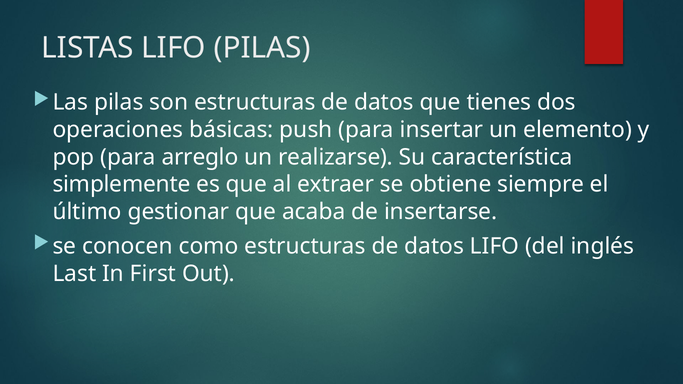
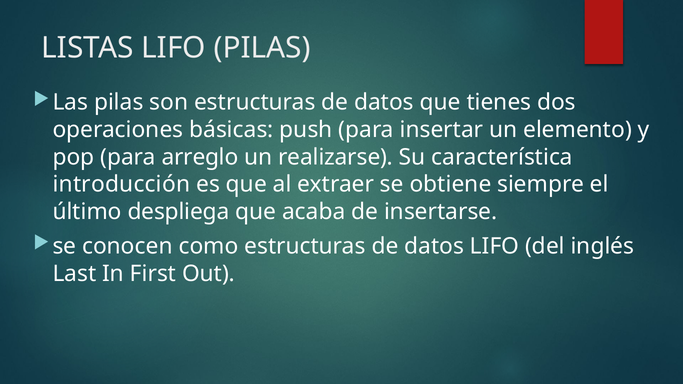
simplemente: simplemente -> introducción (121, 185)
gestionar: gestionar -> despliega (178, 212)
